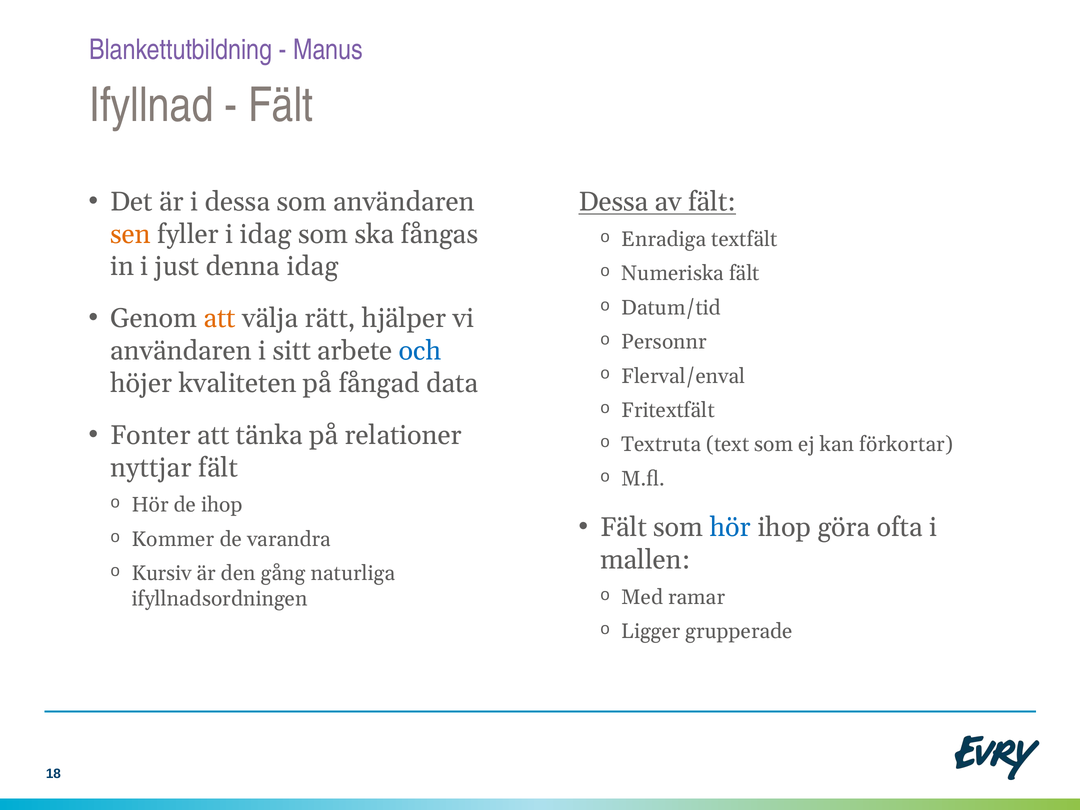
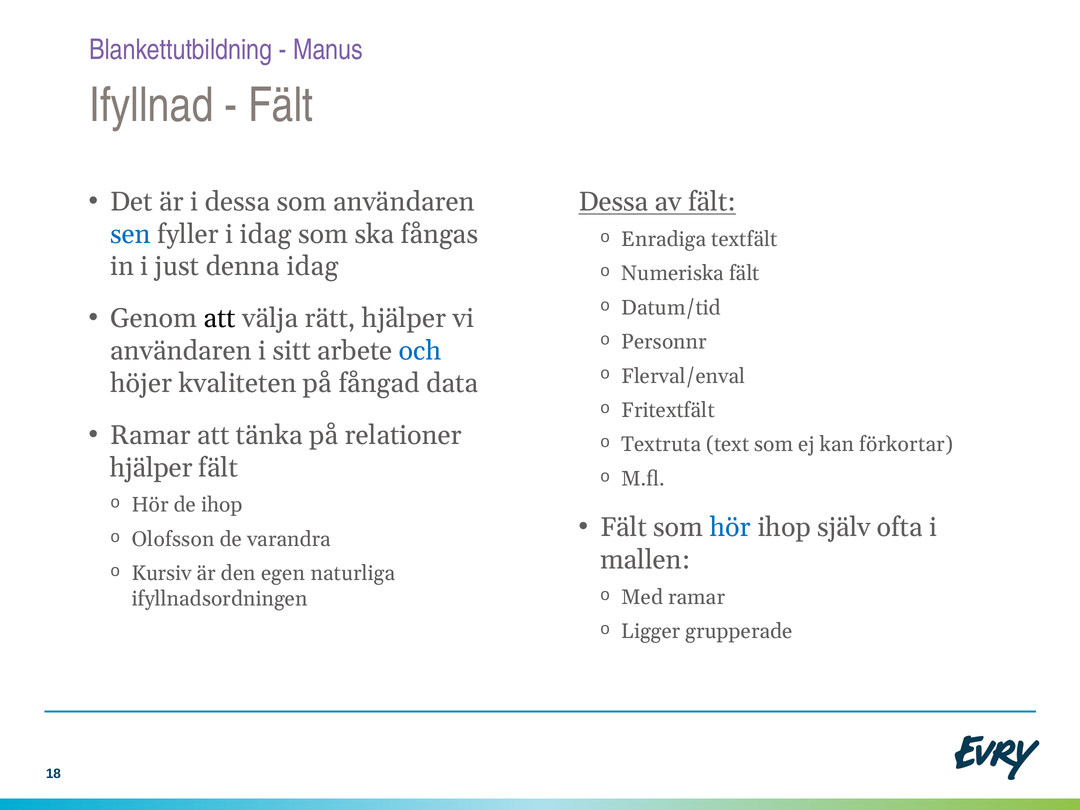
sen colour: orange -> blue (131, 234)
att colour: orange -> black (220, 318)
Fonter: Fonter -> Ramar (151, 435)
nyttjar: nyttjar -> hjälper (151, 468)
göra: göra -> själv (844, 528)
Kommer: Kommer -> Olofsson (173, 539)
gång: gång -> egen (283, 573)
